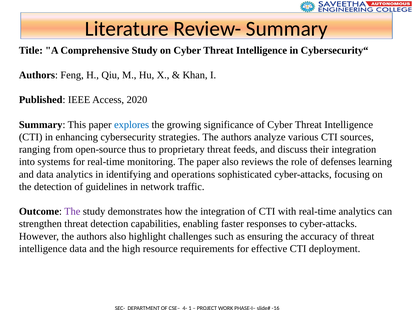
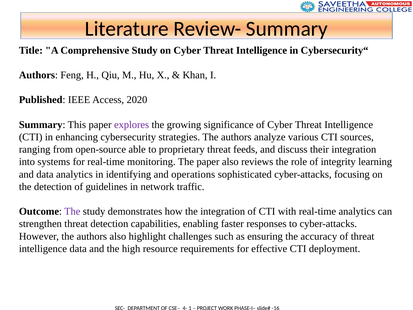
explores colour: blue -> purple (132, 125)
thus: thus -> able (137, 149)
defenses: defenses -> integrity (338, 162)
